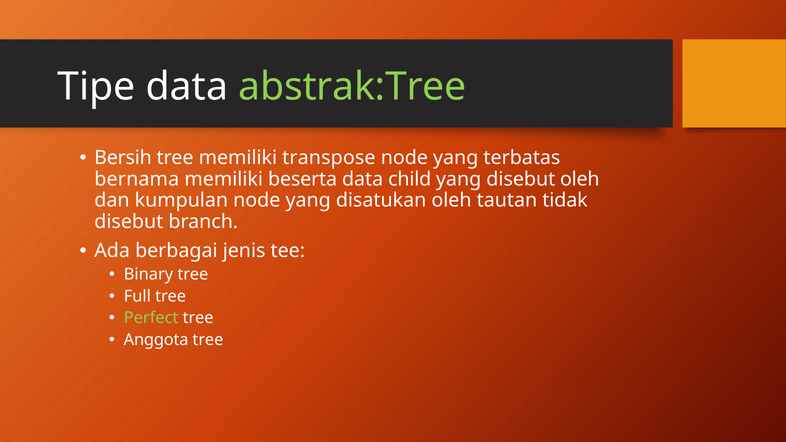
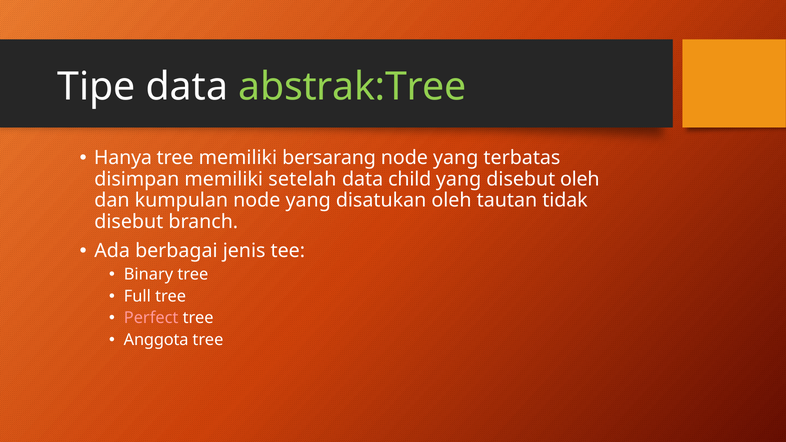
Bersih: Bersih -> Hanya (123, 158)
transpose: transpose -> bersarang (329, 158)
bernama: bernama -> disimpan (137, 179)
beserta: beserta -> setelah (302, 179)
Perfect colour: light green -> pink (151, 318)
